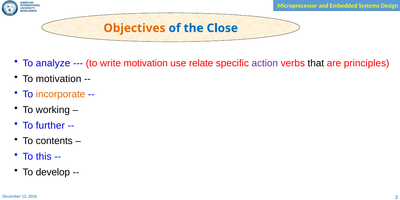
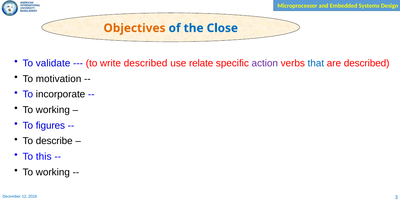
analyze: analyze -> validate (53, 63)
write motivation: motivation -> described (146, 63)
that colour: black -> blue (316, 63)
are principles: principles -> described (367, 63)
incorporate colour: orange -> black (61, 94)
further: further -> figures (50, 125)
contents: contents -> describe (54, 141)
develop: develop -> working (53, 172)
